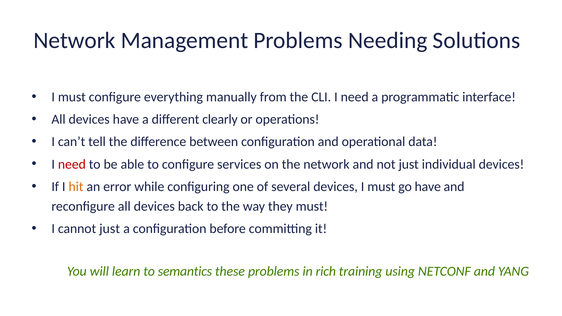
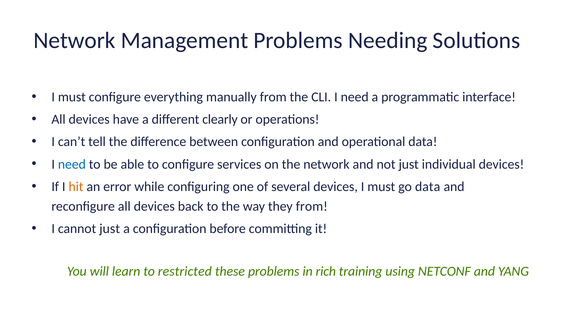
need colour: red -> blue (72, 164)
go have: have -> data (428, 187)
they must: must -> from (312, 206)
semantics: semantics -> restricted (185, 271)
